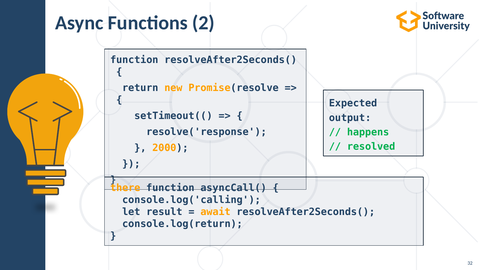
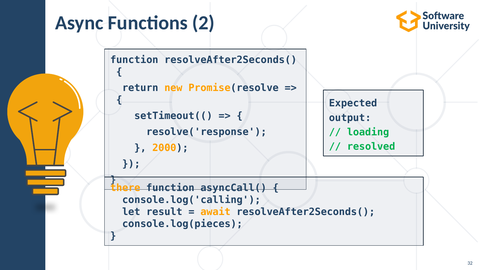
happens: happens -> loading (368, 132)
console.log(return: console.log(return -> console.log(pieces (182, 223)
